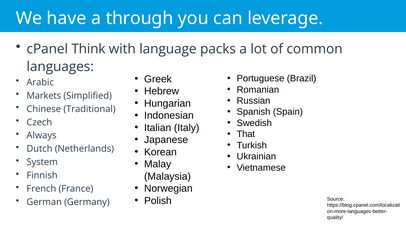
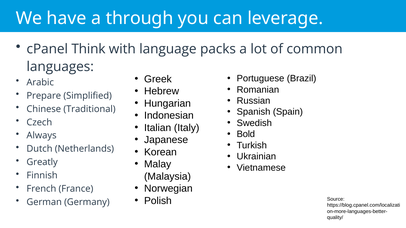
Markets: Markets -> Prepare (44, 96)
That: That -> Bold (246, 134)
System: System -> Greatly (42, 162)
